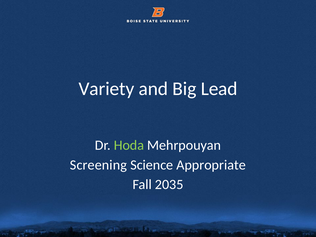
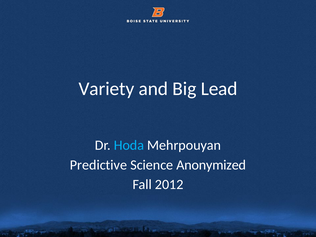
Hoda colour: light green -> light blue (129, 145)
Screening: Screening -> Predictive (98, 165)
Appropriate: Appropriate -> Anonymized (211, 165)
Fall 2035: 2035 -> 2012 (169, 185)
